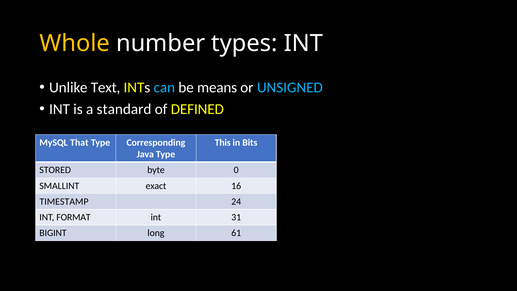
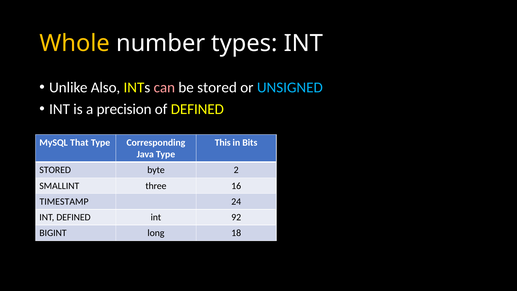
Text: Text -> Also (106, 87)
can colour: light blue -> pink (164, 87)
be means: means -> stored (217, 87)
standard: standard -> precision (124, 109)
0: 0 -> 2 (236, 170)
exact: exact -> three (156, 186)
INT FORMAT: FORMAT -> DEFINED (73, 217)
31: 31 -> 92 (236, 217)
61: 61 -> 18 (236, 233)
